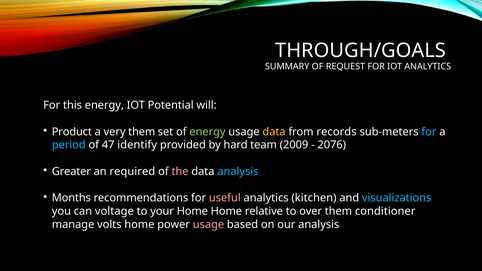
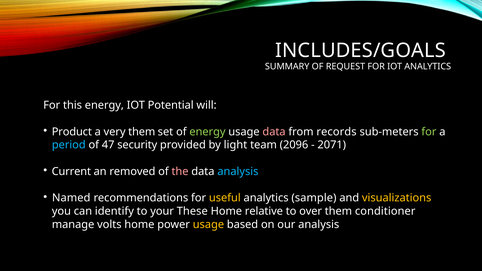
THROUGH/GOALS: THROUGH/GOALS -> INCLUDES/GOALS (361, 51)
data colour: yellow -> pink (274, 132)
for colour: light blue -> light green (429, 132)
identify: identify -> security (137, 145)
hard: hard -> light (235, 145)
2009: 2009 -> 2096 (294, 145)
2076: 2076 -> 2071 (332, 145)
Greater: Greater -> Current (71, 172)
required: required -> removed (132, 172)
Months: Months -> Named (71, 198)
useful colour: pink -> yellow (225, 198)
kitchen: kitchen -> sample (314, 198)
visualizations colour: light blue -> yellow (397, 198)
voltage: voltage -> identify (114, 211)
your Home: Home -> These (192, 211)
usage colour: pink -> yellow (208, 225)
